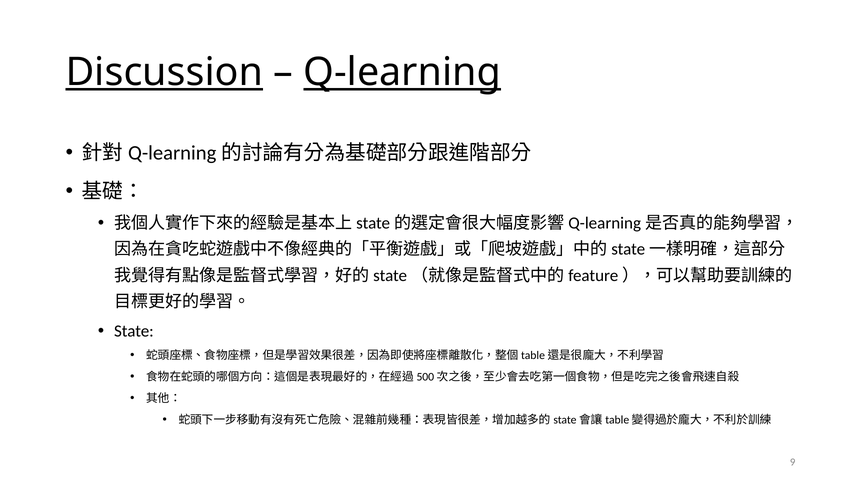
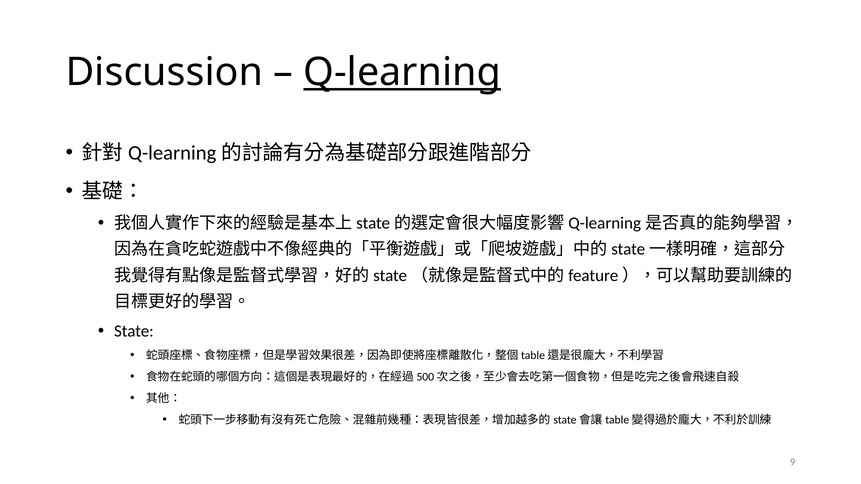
Discussion underline: present -> none (164, 72)
